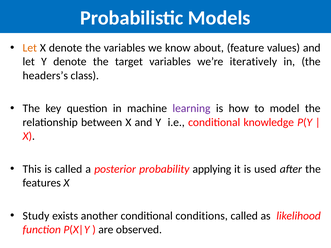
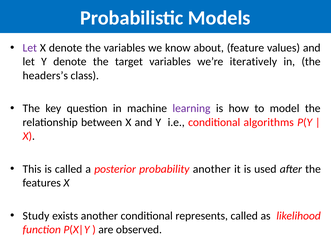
Let colour: orange -> purple (30, 48)
knowledge: knowledge -> algorithms (269, 122)
probability applying: applying -> another (212, 169)
conditions: conditions -> represents (202, 216)
